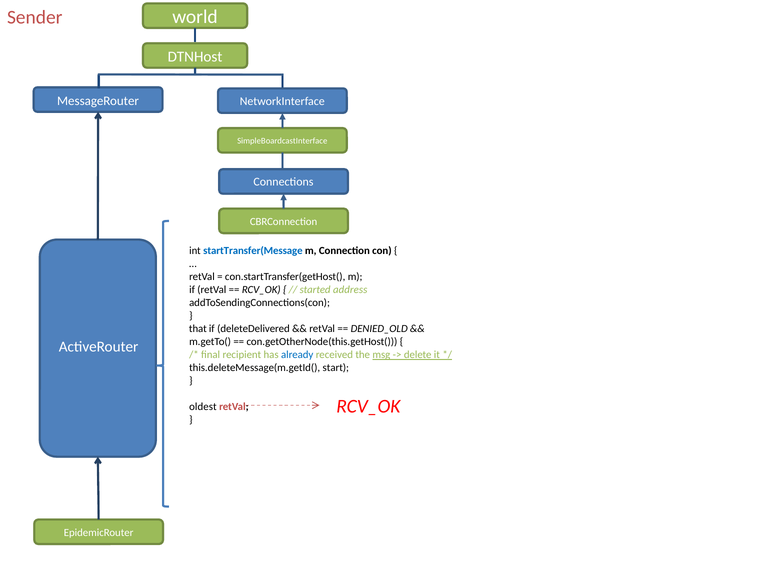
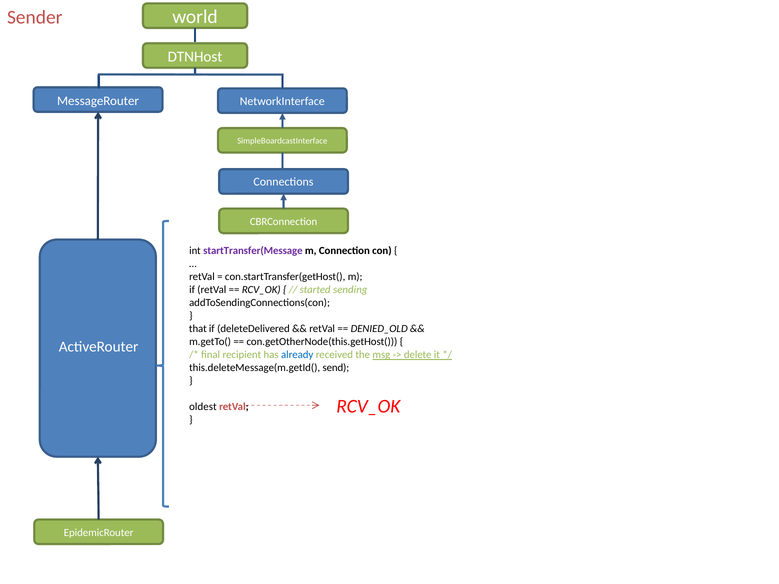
startTransfer(Message colour: blue -> purple (253, 251)
address: address -> sending (350, 290)
start: start -> send (336, 368)
